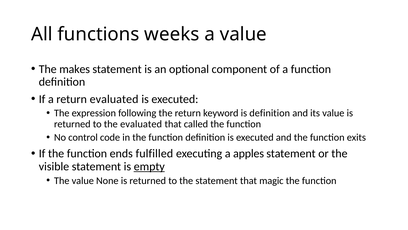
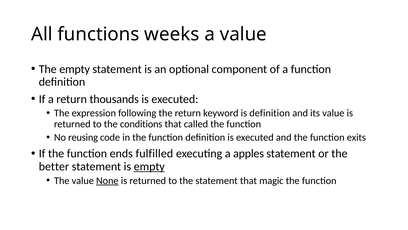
The makes: makes -> empty (75, 69)
return evaluated: evaluated -> thousands (114, 99)
the evaluated: evaluated -> conditions (141, 124)
control: control -> reusing (83, 137)
visible: visible -> better (54, 166)
None underline: none -> present (107, 180)
